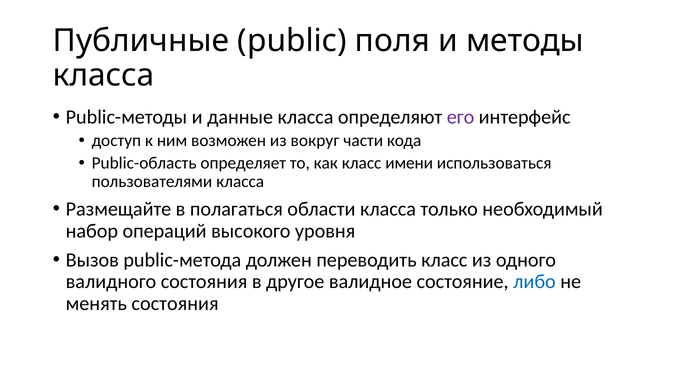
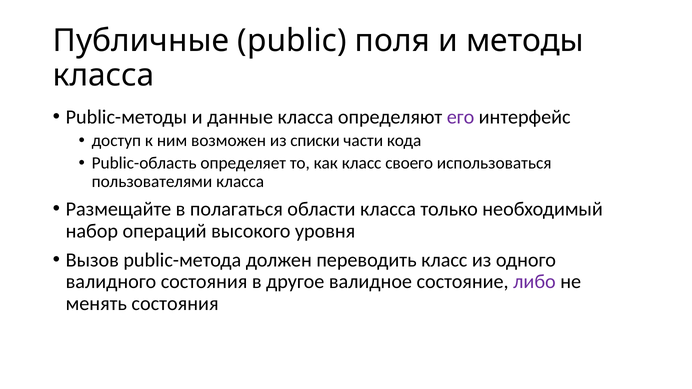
вокруг: вокруг -> списки (315, 141)
имени: имени -> своего (409, 163)
либо colour: blue -> purple (534, 282)
